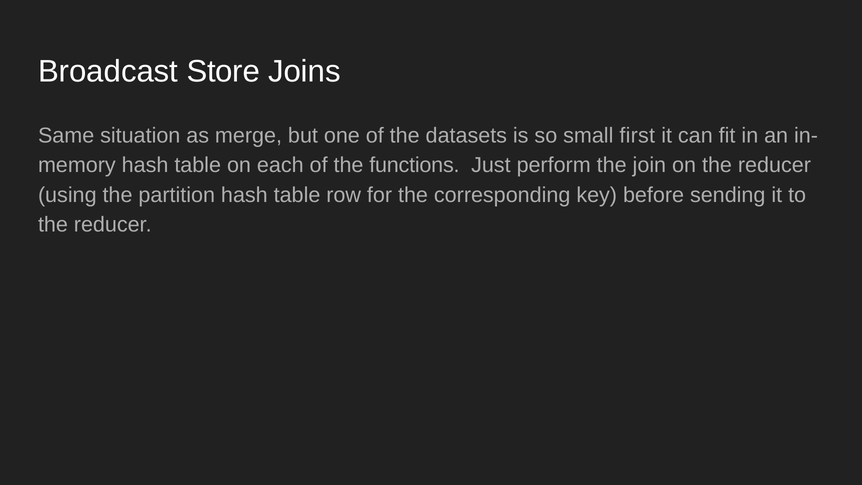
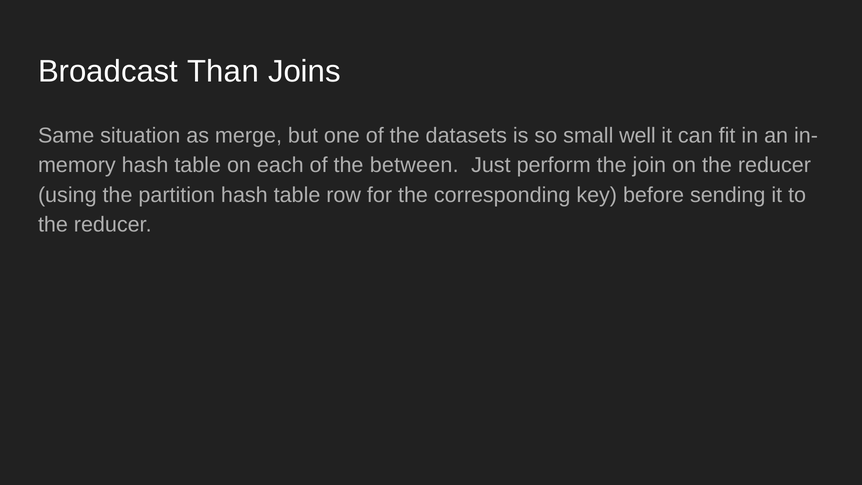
Store: Store -> Than (223, 71)
first: first -> well (637, 136)
functions: functions -> between (414, 165)
